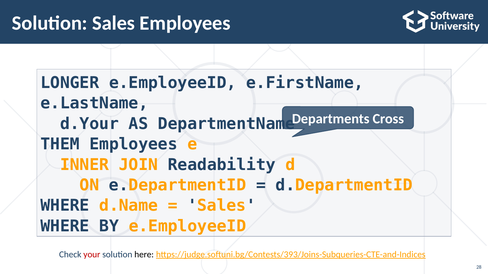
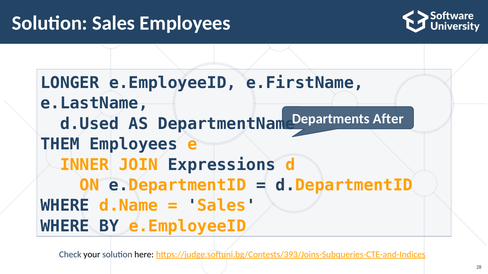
Cross: Cross -> After (388, 119)
d.Your: d.Your -> d.Used (89, 124)
Readability: Readability -> Expressions (222, 165)
your colour: red -> black (92, 255)
